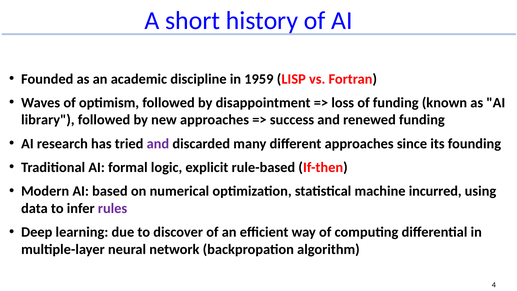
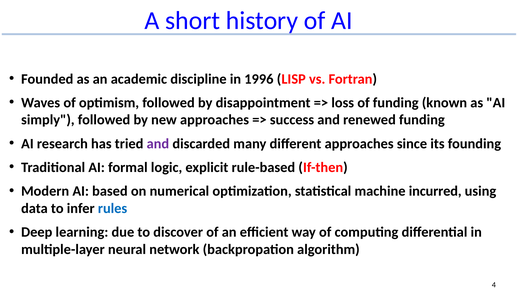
1959: 1959 -> 1996 (259, 79)
library: library -> simply (48, 120)
rules colour: purple -> blue (113, 208)
